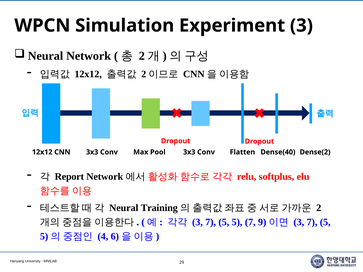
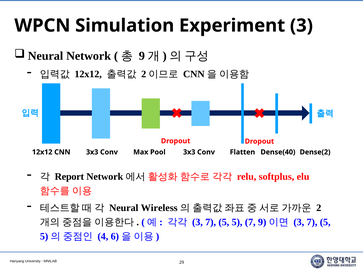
2: 2 -> 9 (142, 56)
Training: Training -> Wireless (159, 208)
